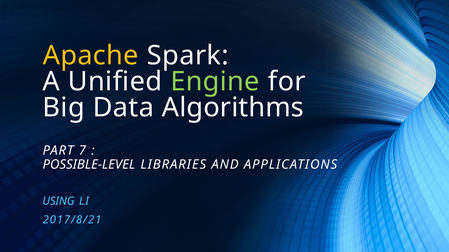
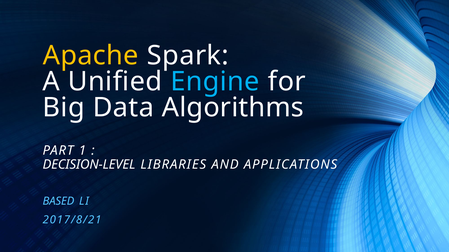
Engine colour: light green -> light blue (215, 82)
7: 7 -> 1 (82, 151)
POSSIBLE-LEVEL: POSSIBLE-LEVEL -> DECISION-LEVEL (89, 165)
USING: USING -> BASED (58, 202)
